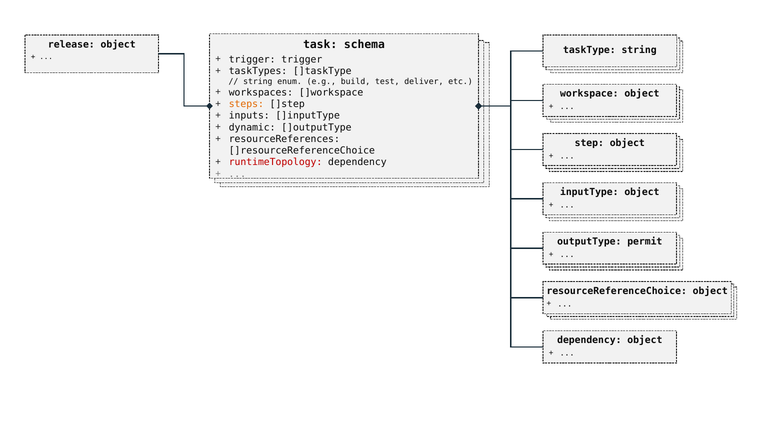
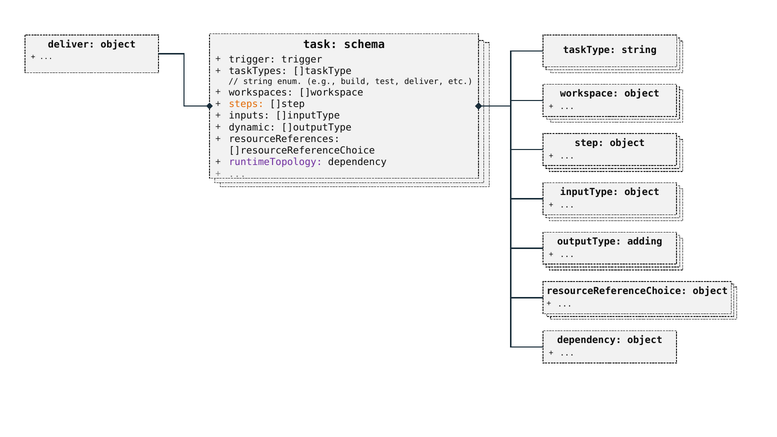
release: release -> deliver (71, 44)
runtimeTopology colour: red -> purple (276, 162)
permit: permit -> adding (645, 242)
